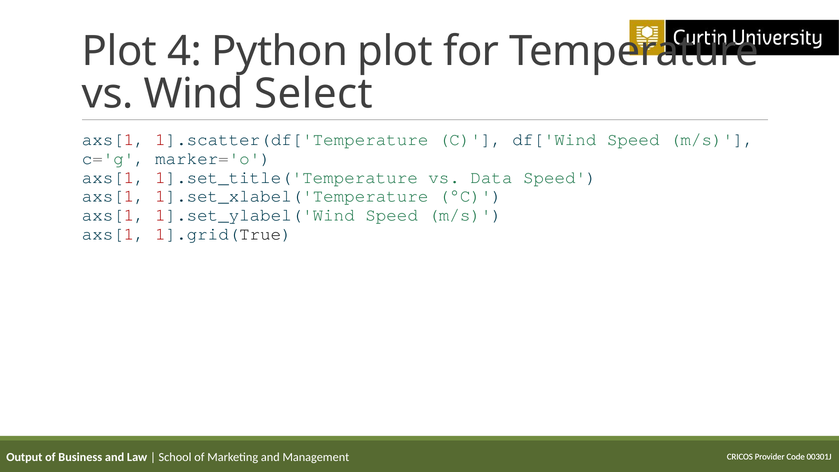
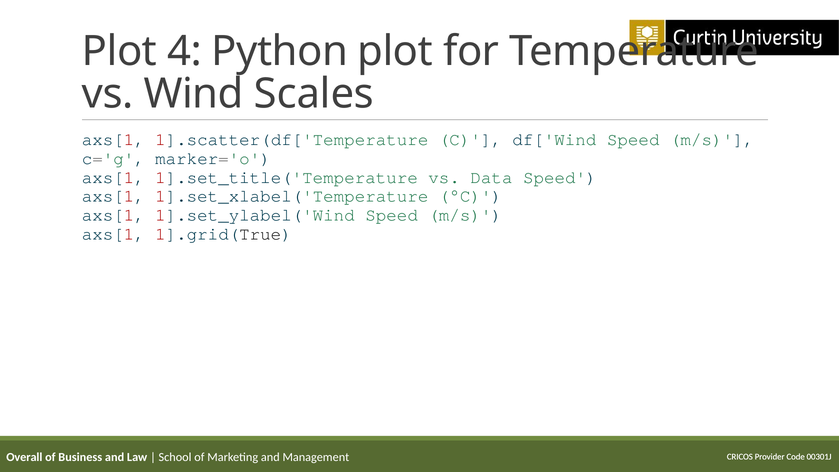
Select: Select -> Scales (314, 94)
Output: Output -> Overall (24, 457)
